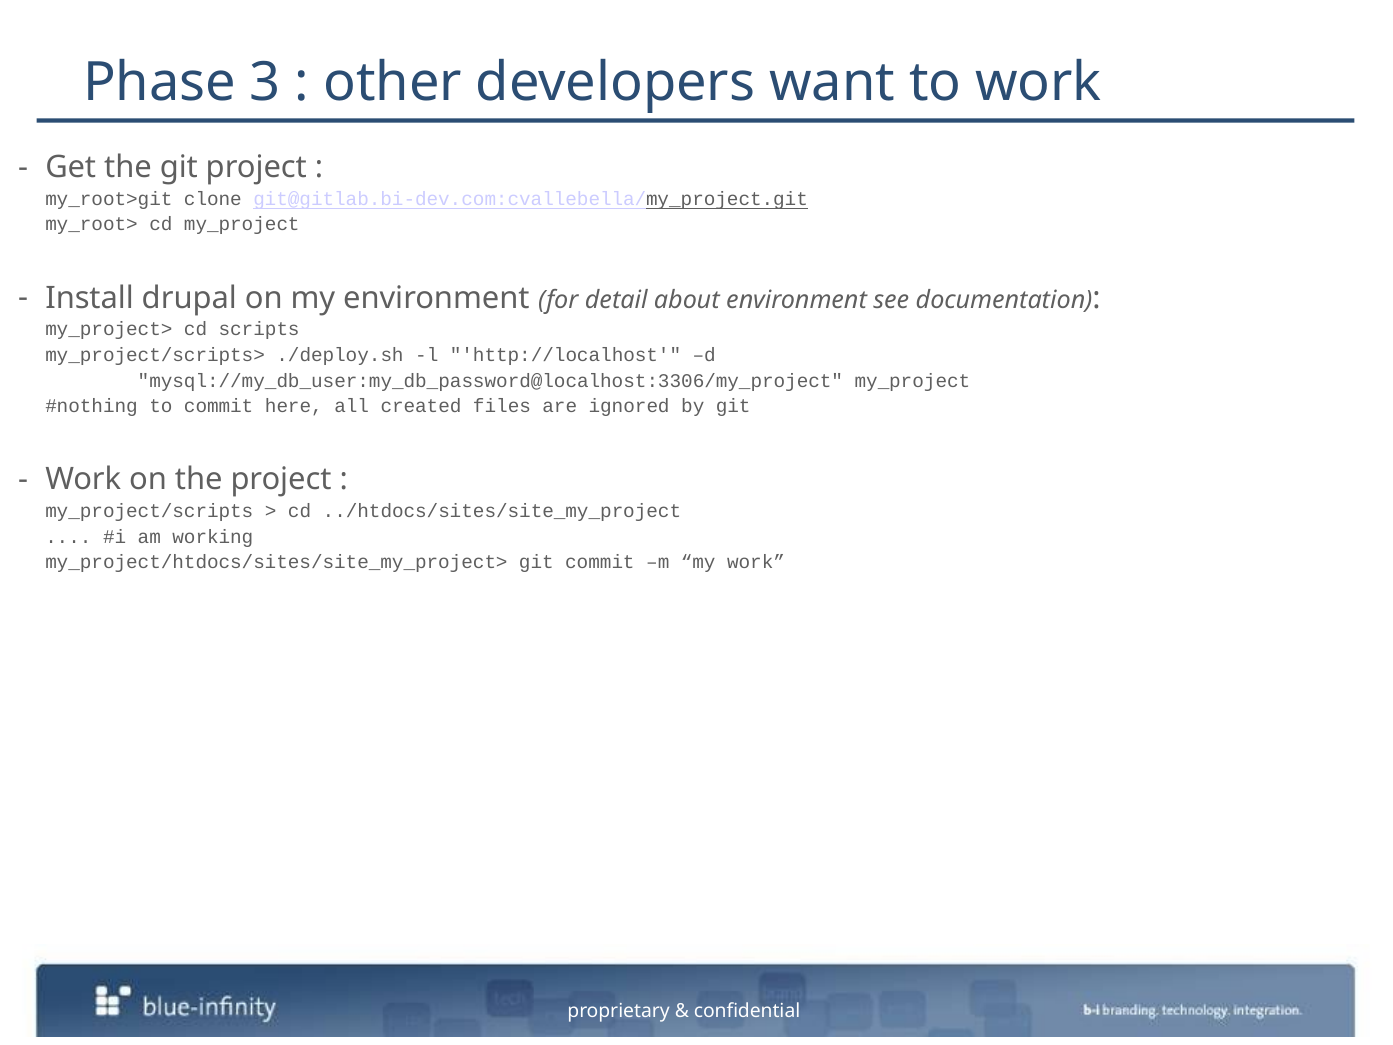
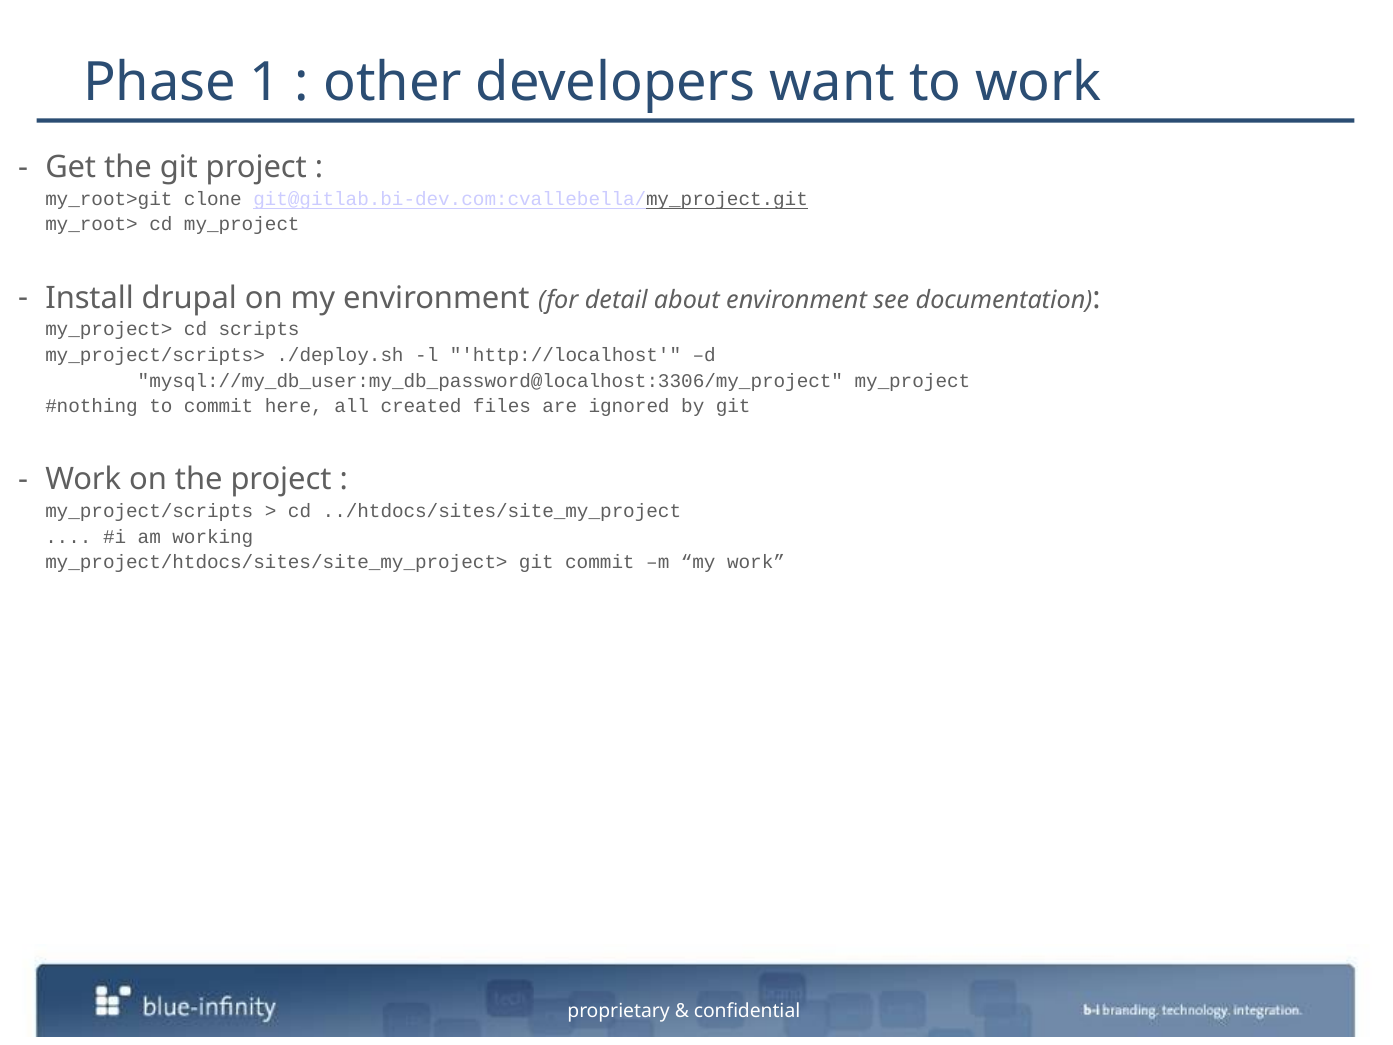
3: 3 -> 1 (265, 82)
